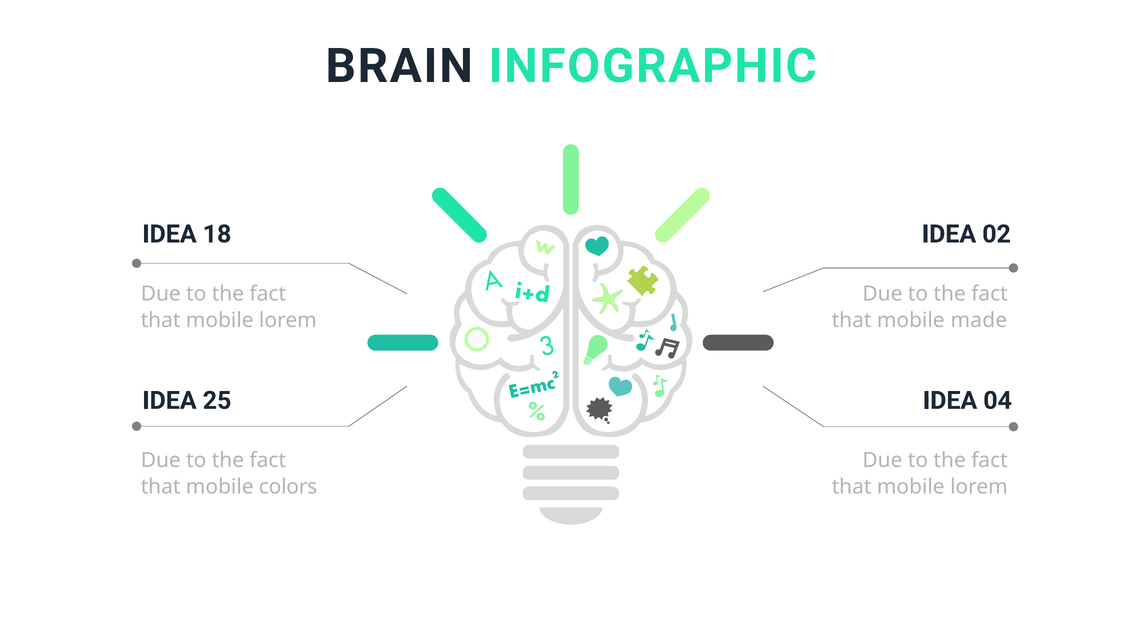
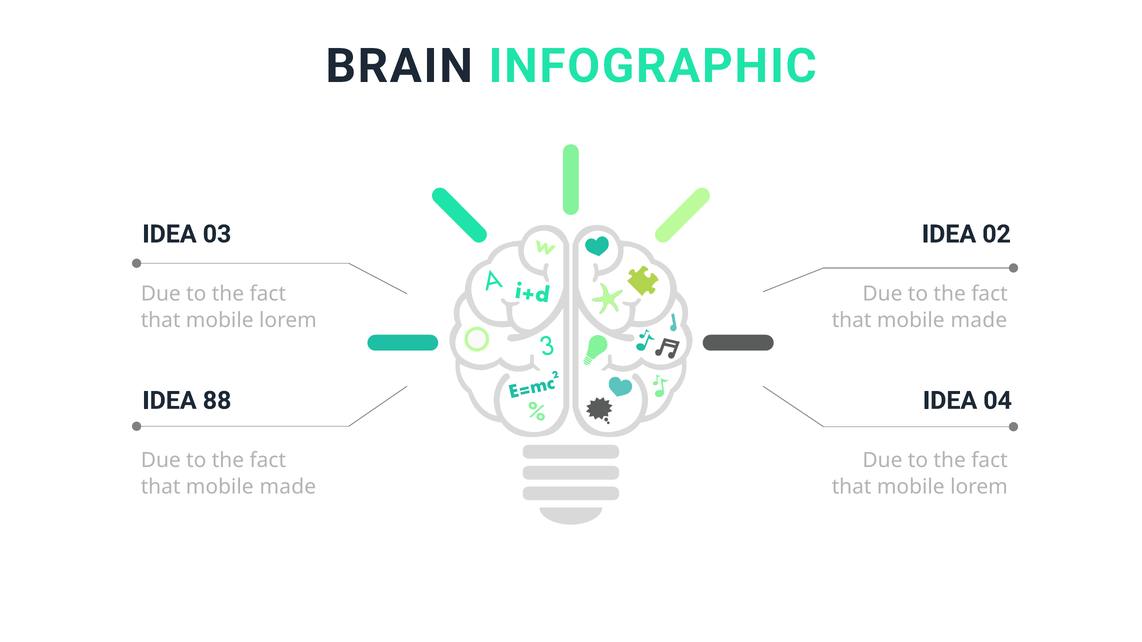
18: 18 -> 03 (217, 234)
25: 25 -> 88 (217, 401)
colors: colors -> made (288, 487)
